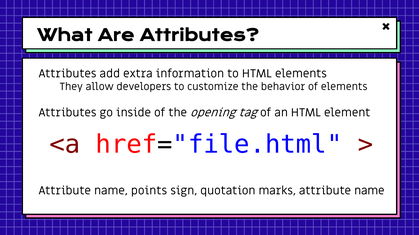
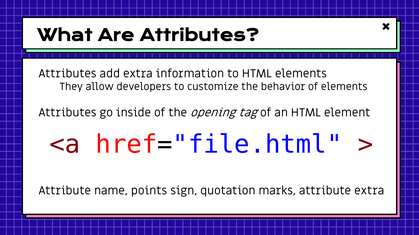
marks attribute name: name -> extra (369, 191)
